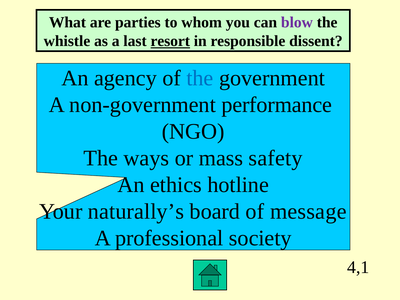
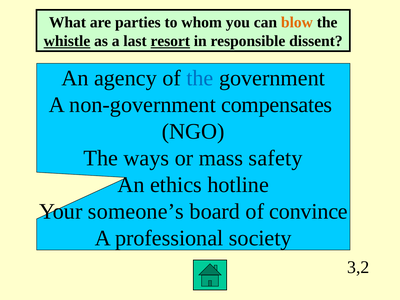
blow colour: purple -> orange (297, 22)
whistle underline: none -> present (67, 41)
performance: performance -> compensates (277, 105)
naturally’s: naturally’s -> someone’s (136, 212)
message: message -> convince (309, 212)
4,1: 4,1 -> 3,2 (358, 267)
